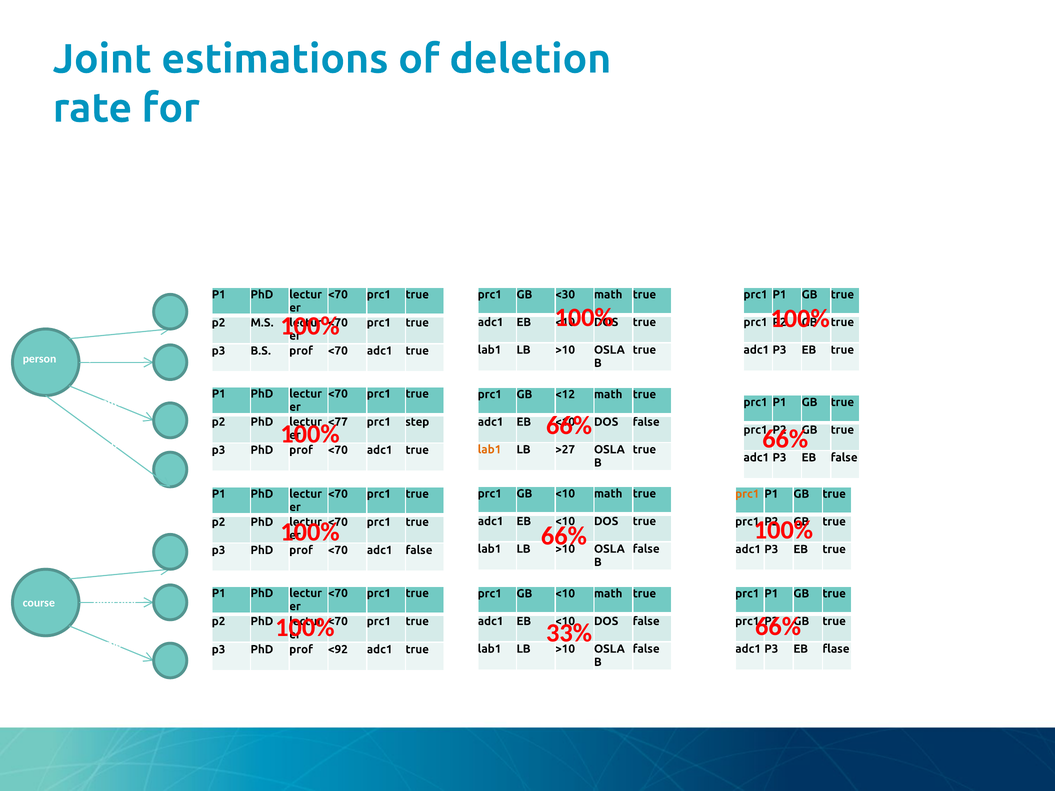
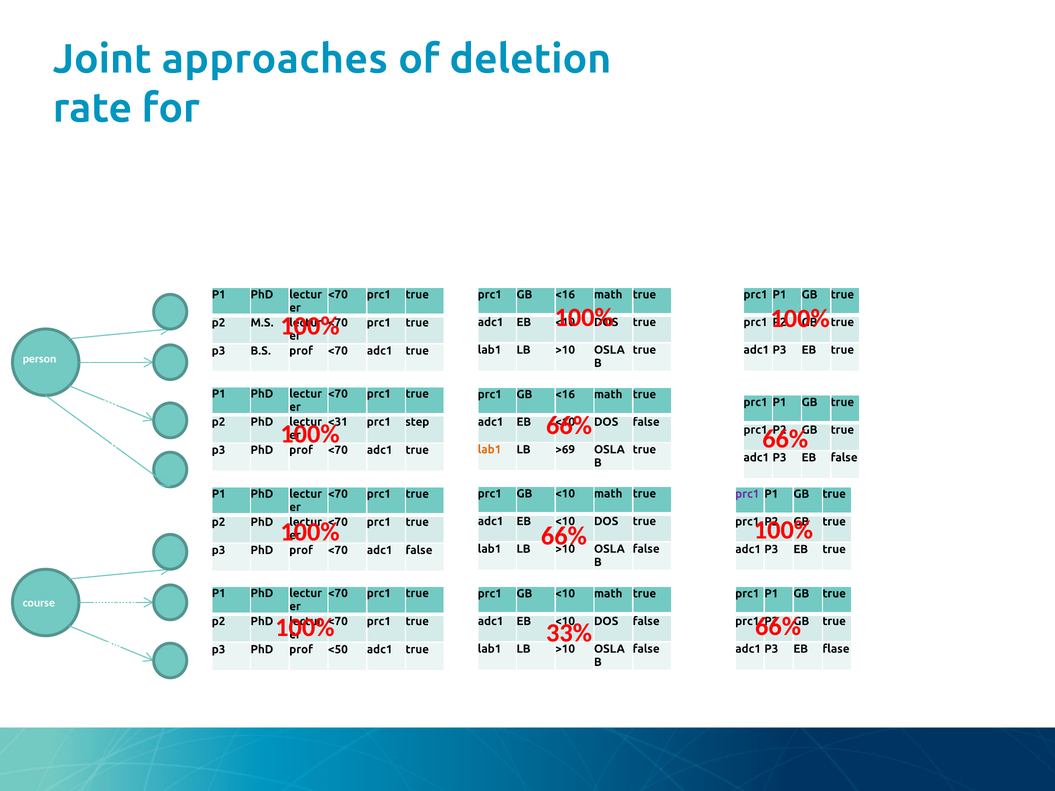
estimations: estimations -> approaches (275, 59)
<30: <30 -> <16 (565, 295)
<12: <12 -> <16 (565, 394)
<77: <77 -> <31 (338, 422)
>27: >27 -> >69 (565, 450)
prc1 colour: orange -> purple (747, 494)
<92: <92 -> <50 (338, 650)
